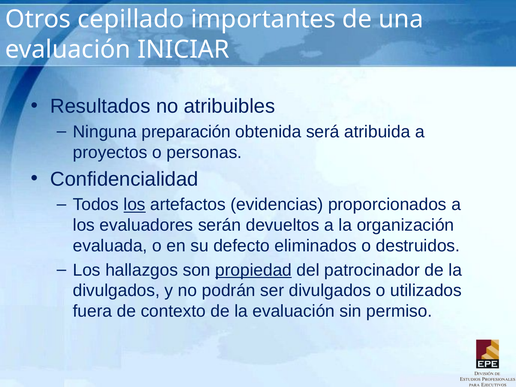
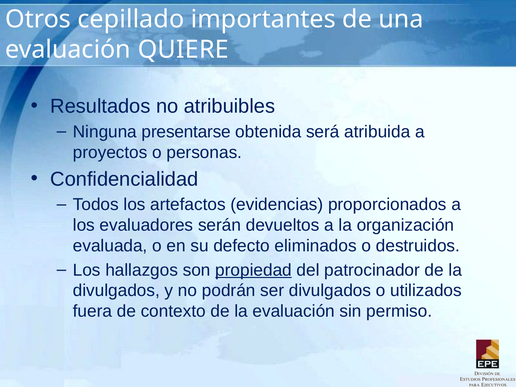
INICIAR: INICIAR -> QUIERE (183, 49)
preparación: preparación -> presentarse (186, 132)
los underline: present -> none (135, 205)
